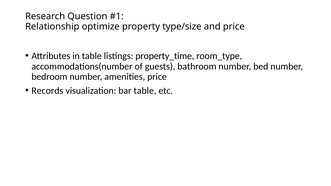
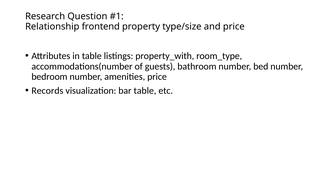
optimize: optimize -> frontend (101, 27)
property_time: property_time -> property_with (165, 56)
